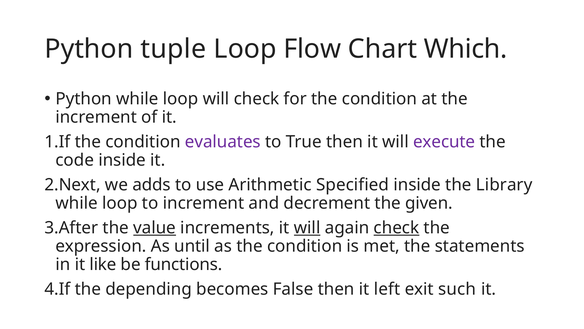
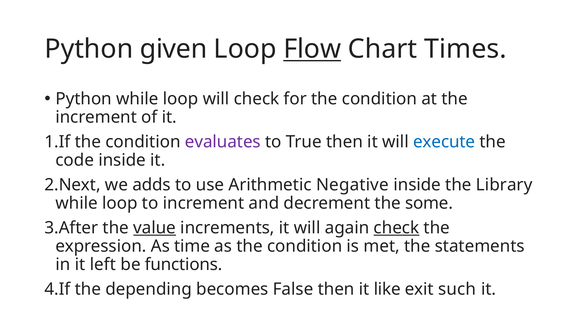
tuple: tuple -> given (174, 49)
Flow underline: none -> present (312, 49)
Which: Which -> Times (465, 49)
execute colour: purple -> blue (444, 142)
Specified: Specified -> Negative (352, 185)
given: given -> some (429, 203)
will underline: present -> none (307, 227)
until: until -> time (192, 246)
like: like -> left (103, 264)
left: left -> like (387, 289)
